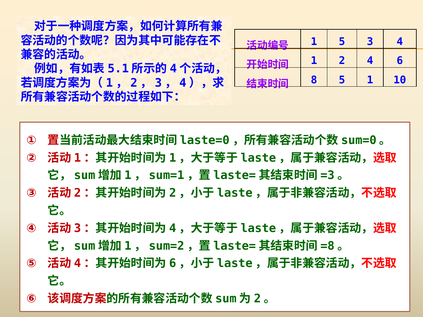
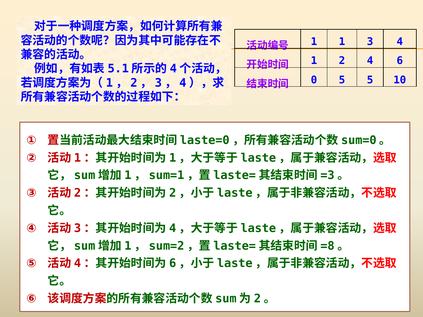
1 5: 5 -> 1 (342, 42)
8: 8 -> 0 (314, 80)
5 1: 1 -> 5 (370, 80)
